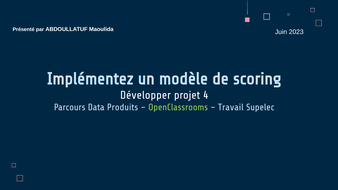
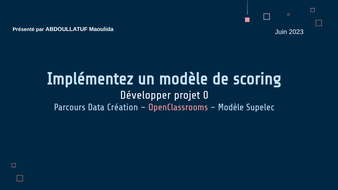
4: 4 -> 0 (206, 95)
Produits: Produits -> Création (123, 107)
OpenClassrooms colour: light green -> pink (178, 107)
Travail: Travail -> Modèle (231, 107)
